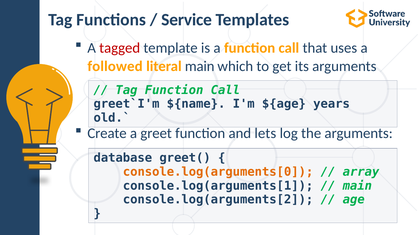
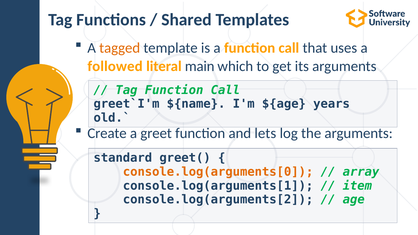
Service: Service -> Shared (186, 20)
tagged colour: red -> orange (120, 48)
database: database -> standard (123, 158)
main: main -> item (357, 186)
